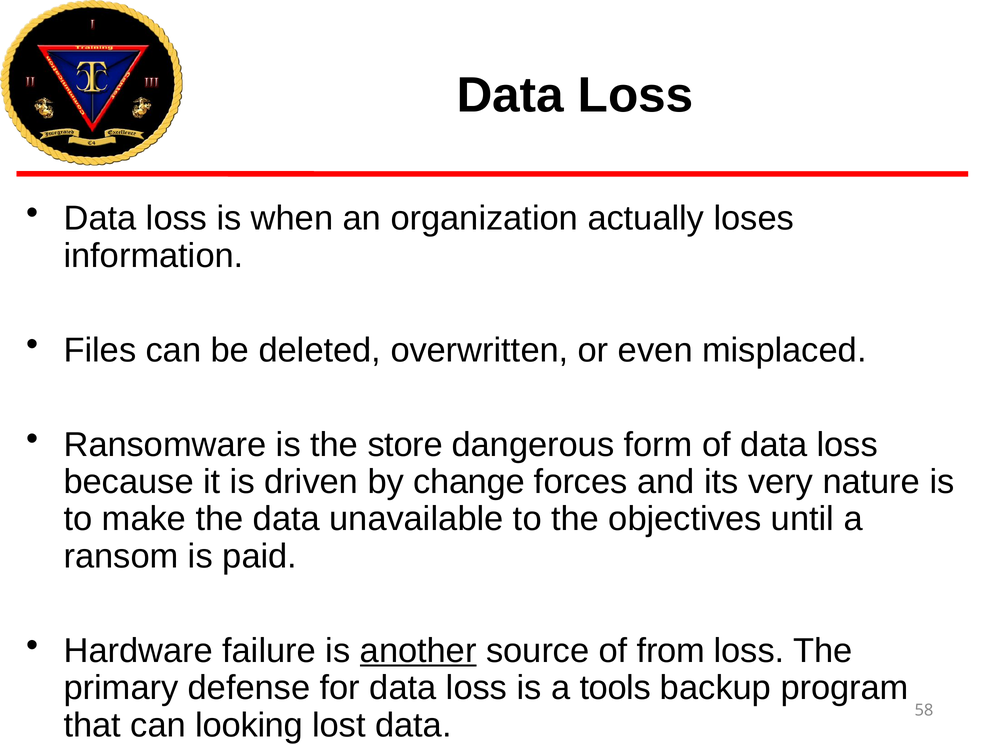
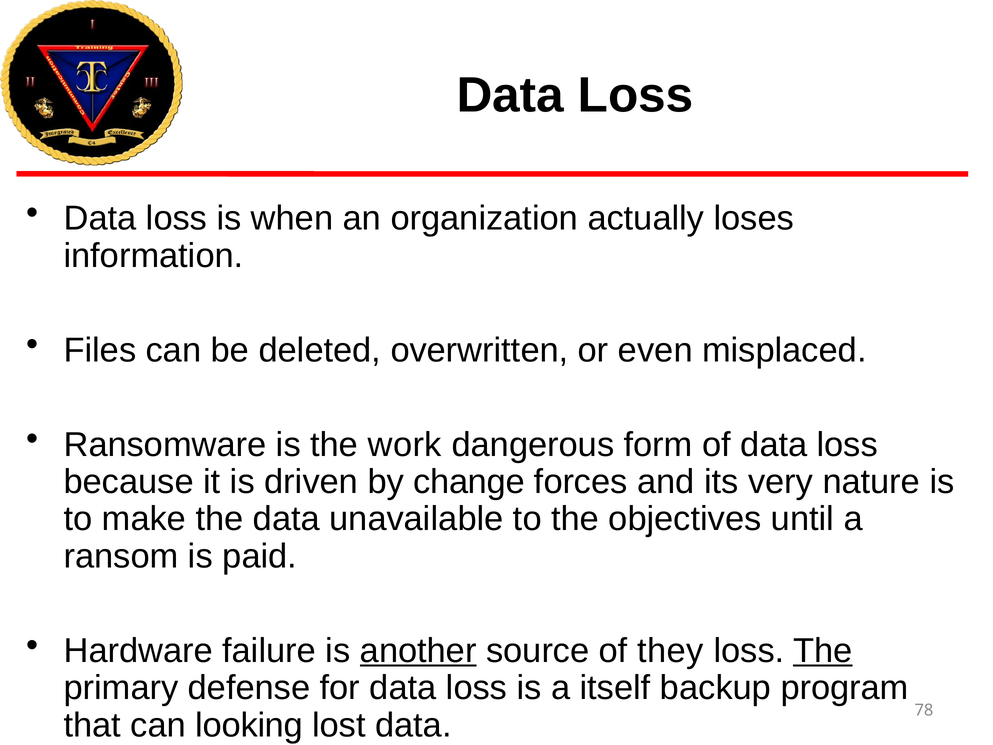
store: store -> work (405, 445)
from: from -> they (670, 651)
The underline: none -> present (823, 651)
tools: tools -> itself (615, 688)
58: 58 -> 78 (924, 710)
